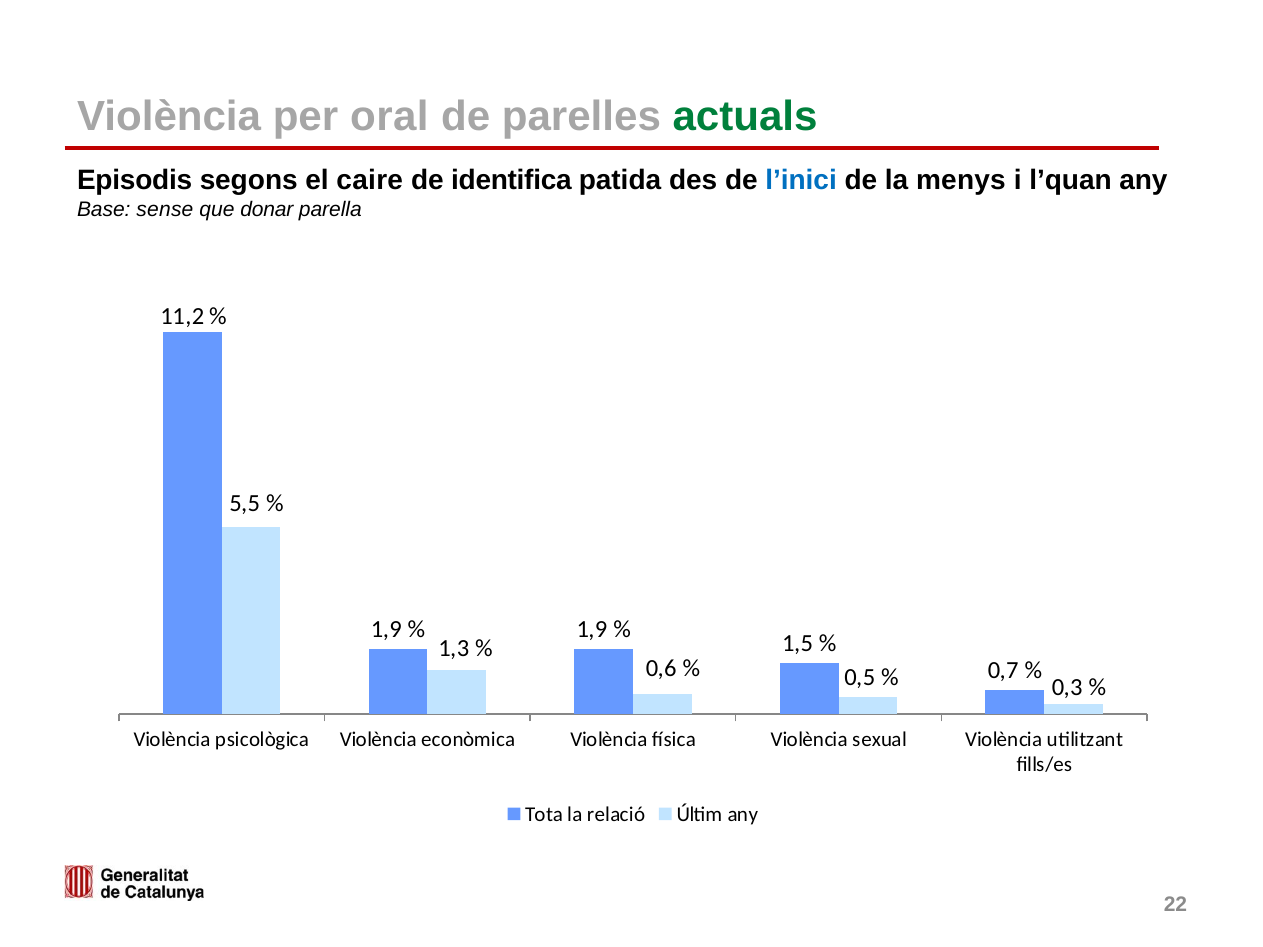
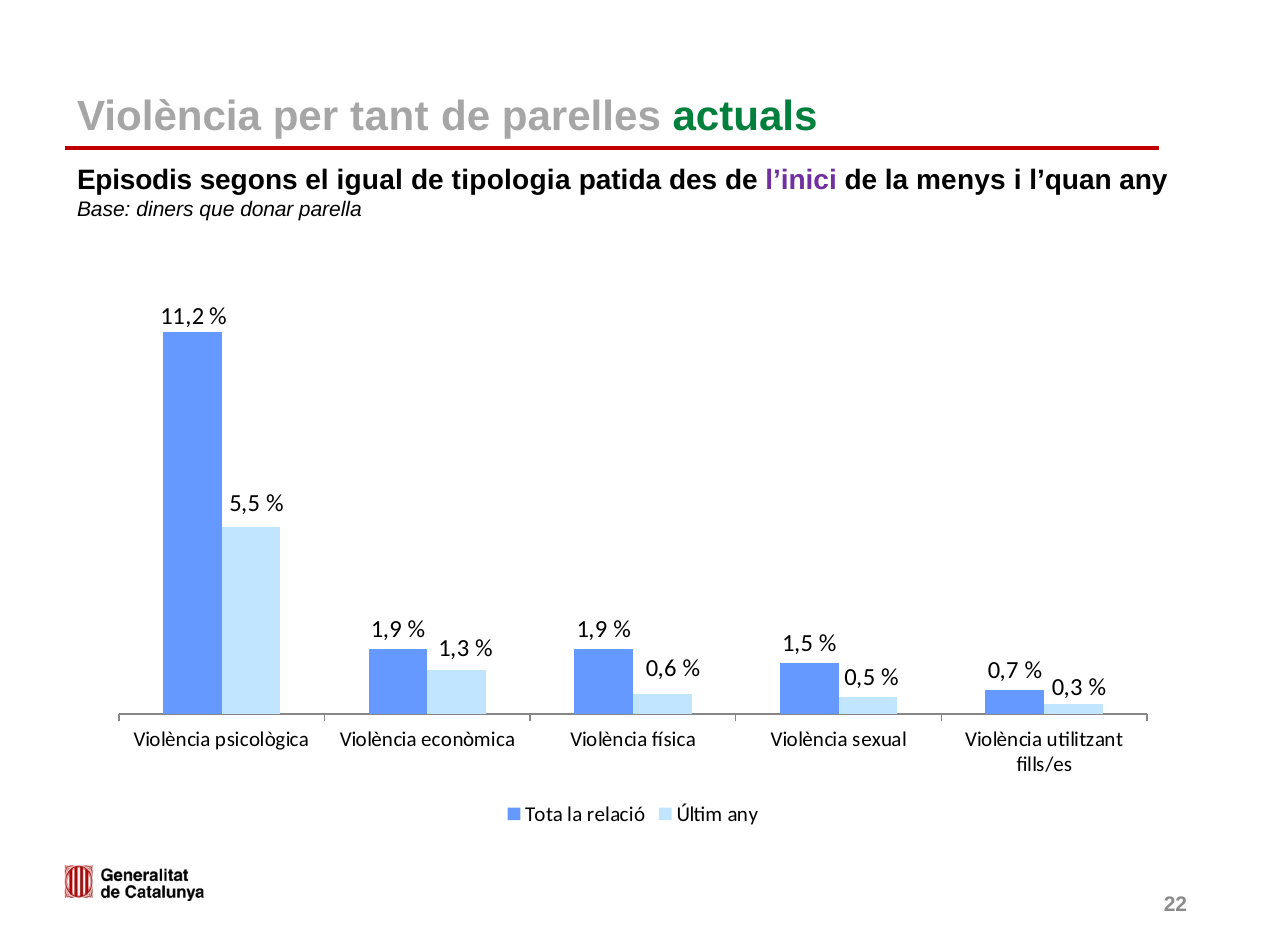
oral: oral -> tant (389, 117)
caire: caire -> igual (370, 180)
identifica: identifica -> tipologia (511, 180)
l’inici colour: blue -> purple (801, 180)
sense: sense -> diners (165, 209)
